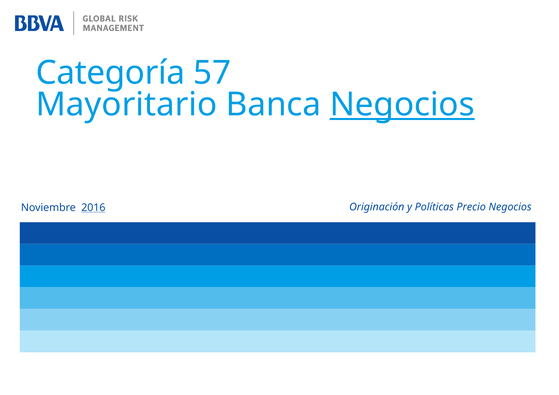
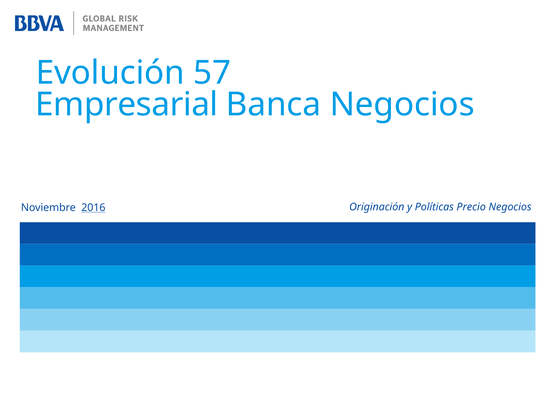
Categoría: Categoría -> Evolución (110, 73)
Mayoritario: Mayoritario -> Empresarial (127, 105)
Negocios underline: present -> none (402, 105)
